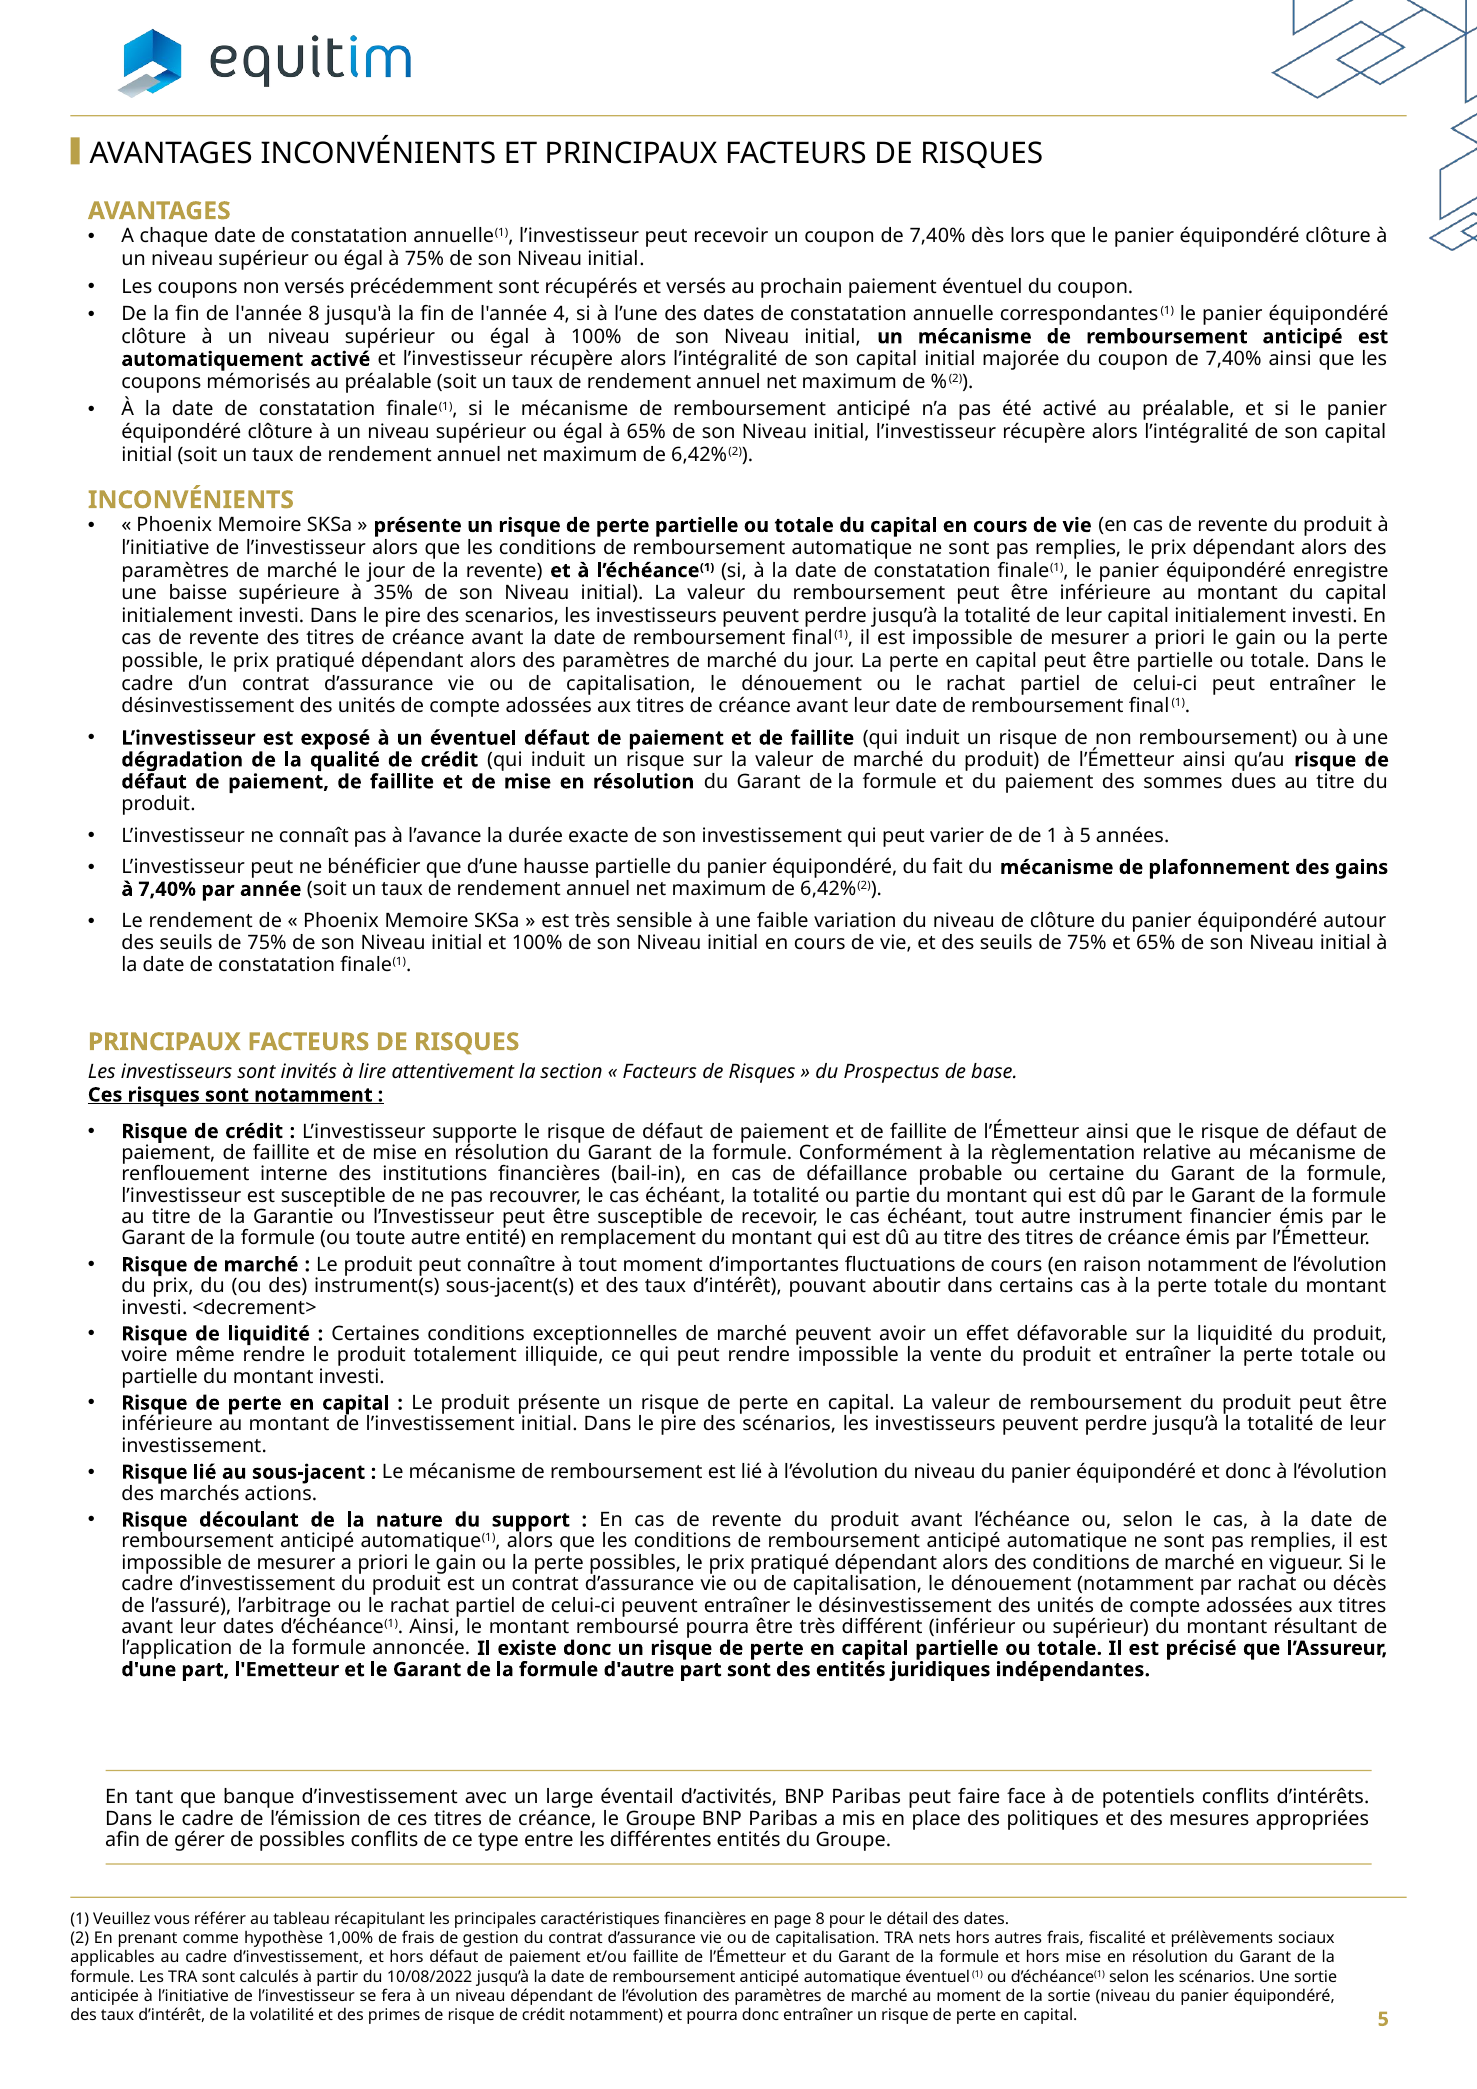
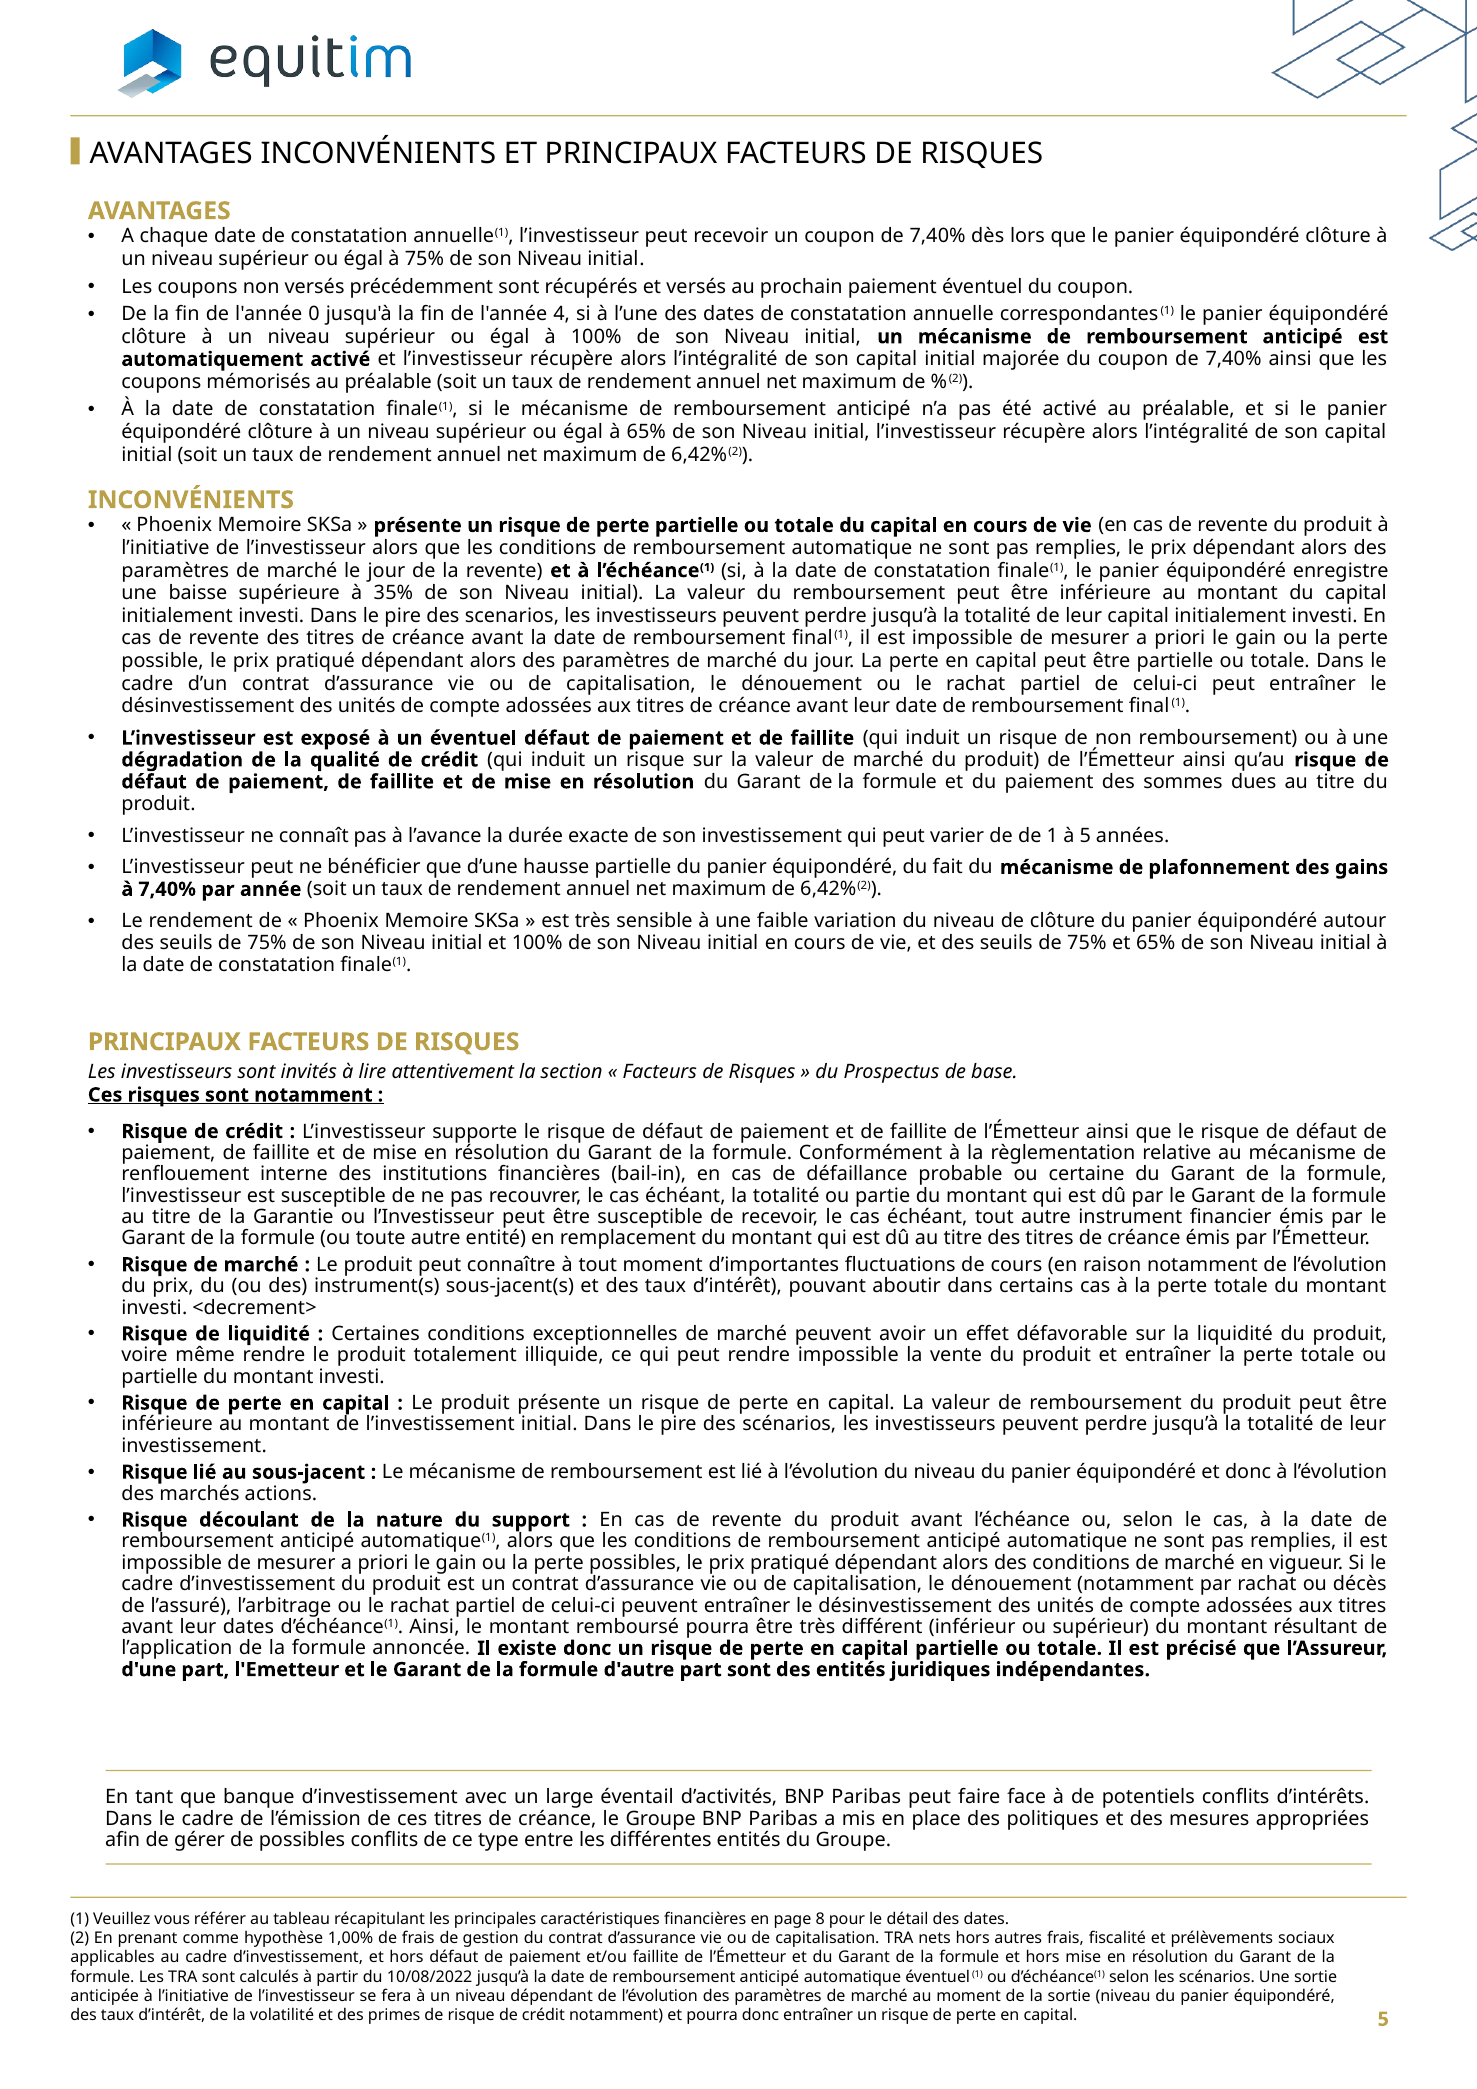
l'année 8: 8 -> 0 (314, 314)
